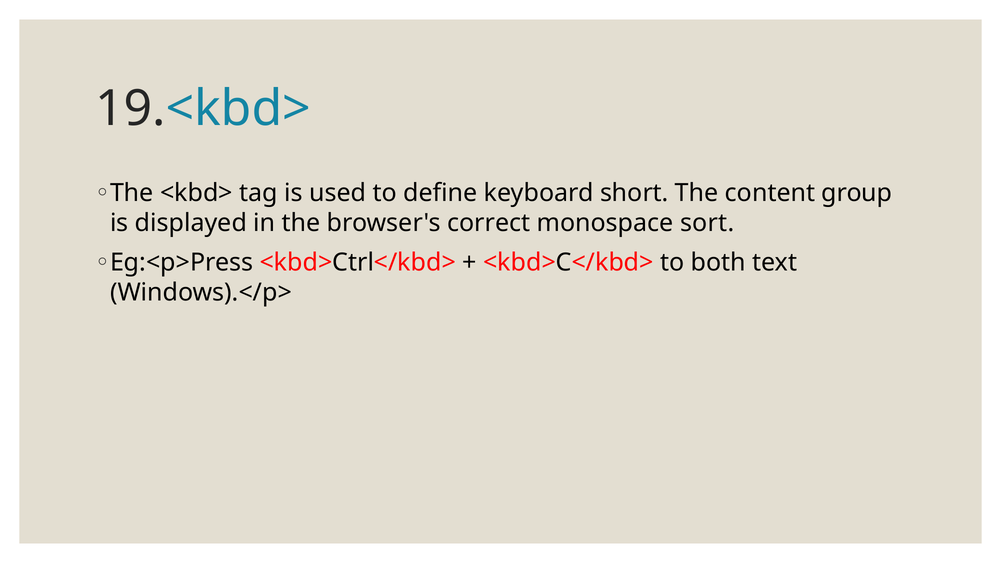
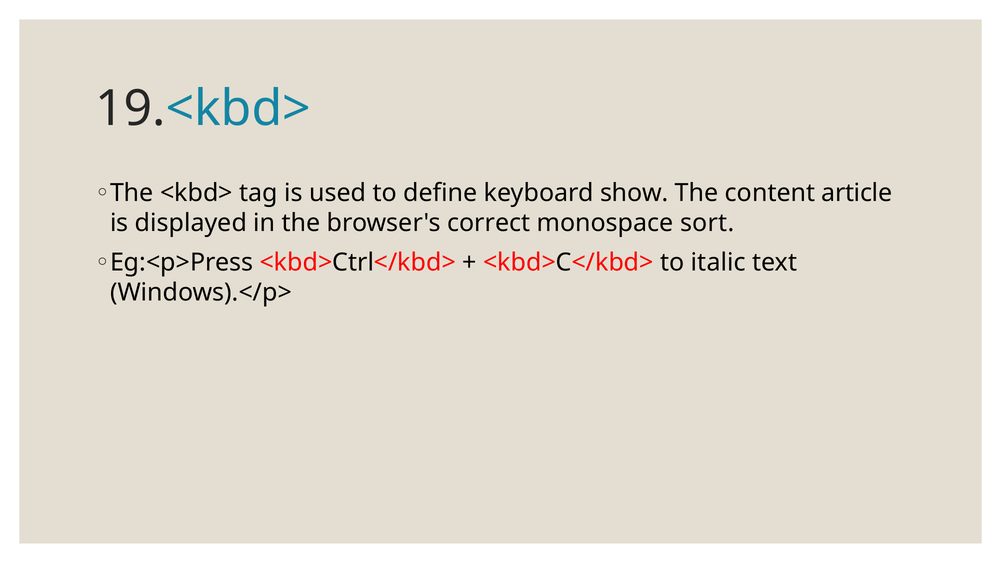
short: short -> show (634, 193)
group: group -> article (857, 193)
both: both -> italic (718, 263)
